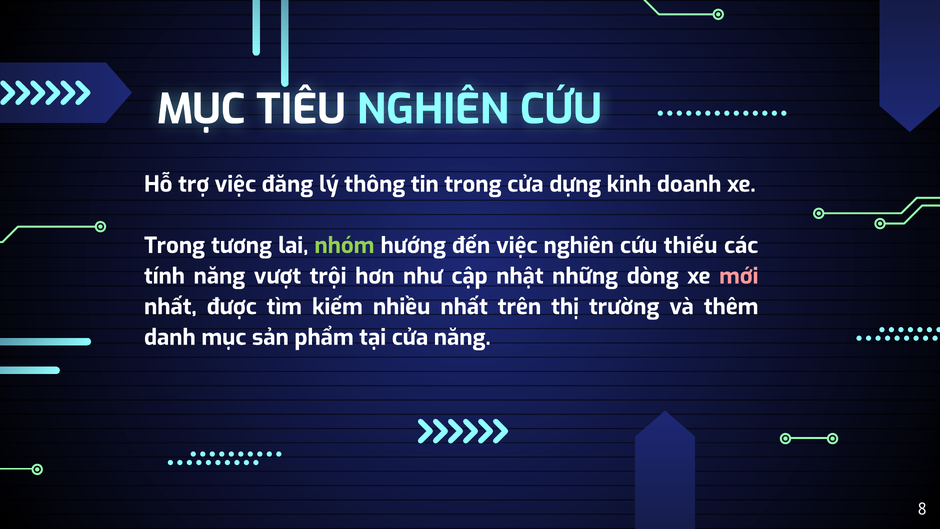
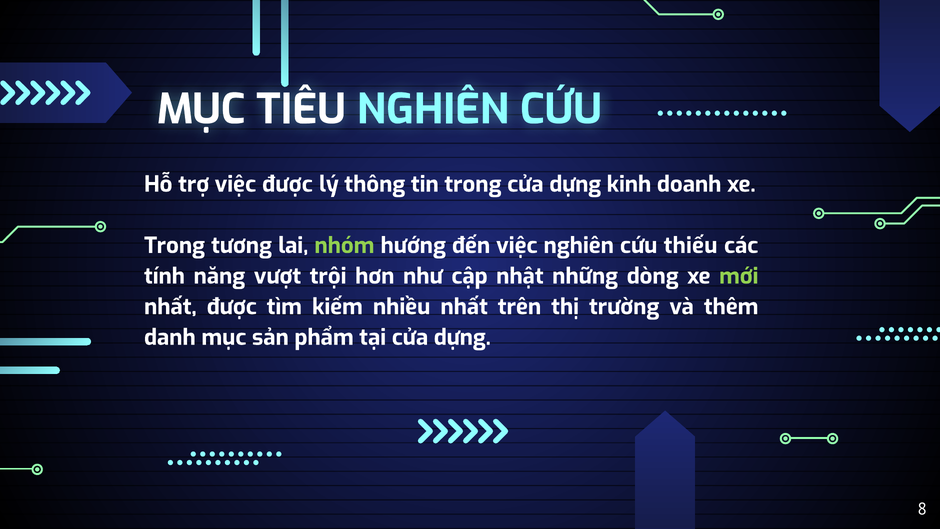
việc đăng: đăng -> được (287, 184)
mới colour: pink -> light green (739, 276)
tại cửa năng: năng -> dựng (462, 337)
